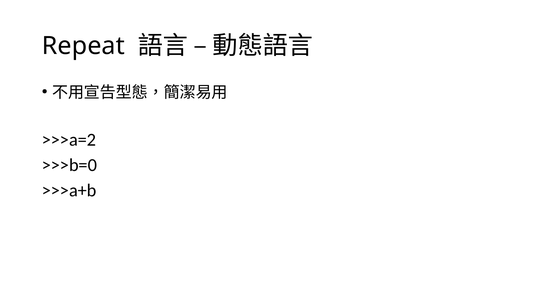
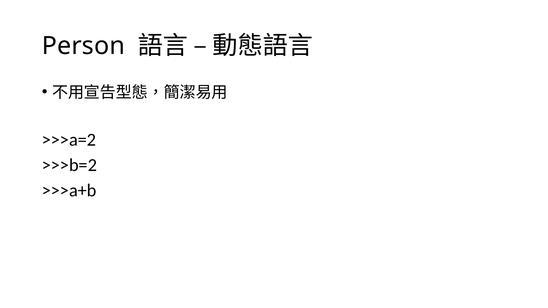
Repeat: Repeat -> Person (83, 46)
>>>b=0: >>>b=0 -> >>>b=2 (69, 165)
